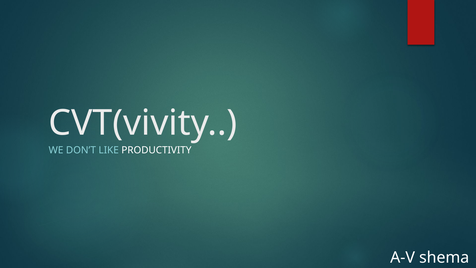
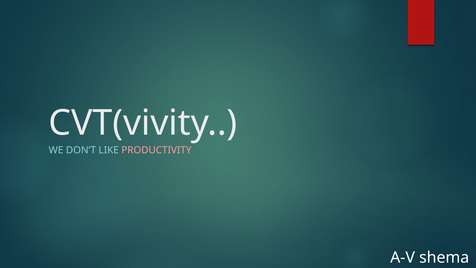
PRODUCTIVITY colour: white -> pink (156, 150)
